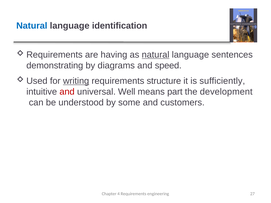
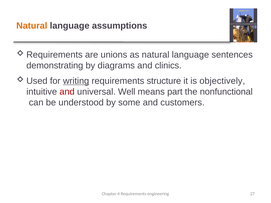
Natural colour: blue -> orange (32, 26)
identification: identification -> assumptions (120, 26)
having: having -> unions (114, 55)
natural underline: present -> none (156, 55)
speed: speed -> clinics (168, 66)
sufficiently: sufficiently -> objectively (222, 81)
development: development -> nonfunctional (226, 92)
